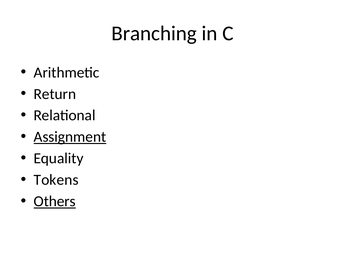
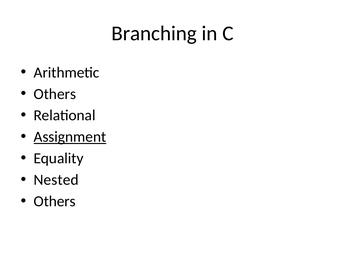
Return: Return -> Others (55, 94)
Tokens: Tokens -> Nested (56, 180)
Others underline: present -> none (55, 201)
